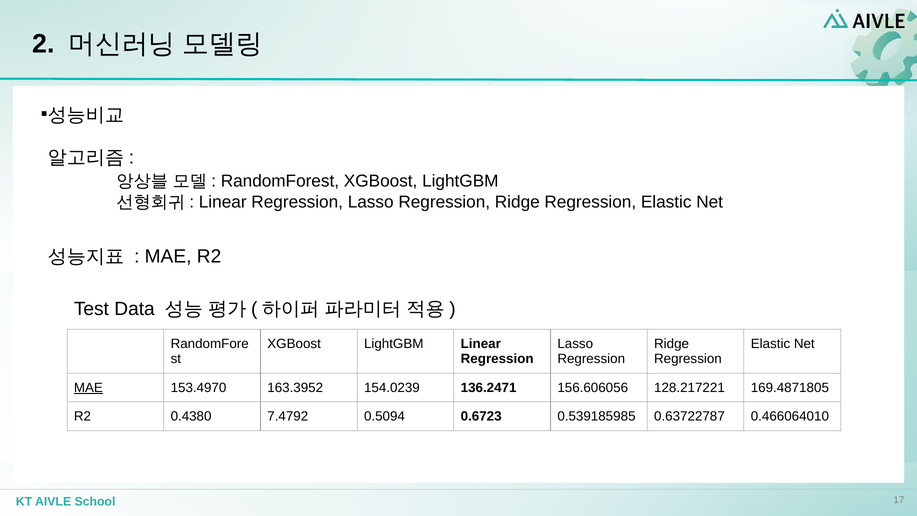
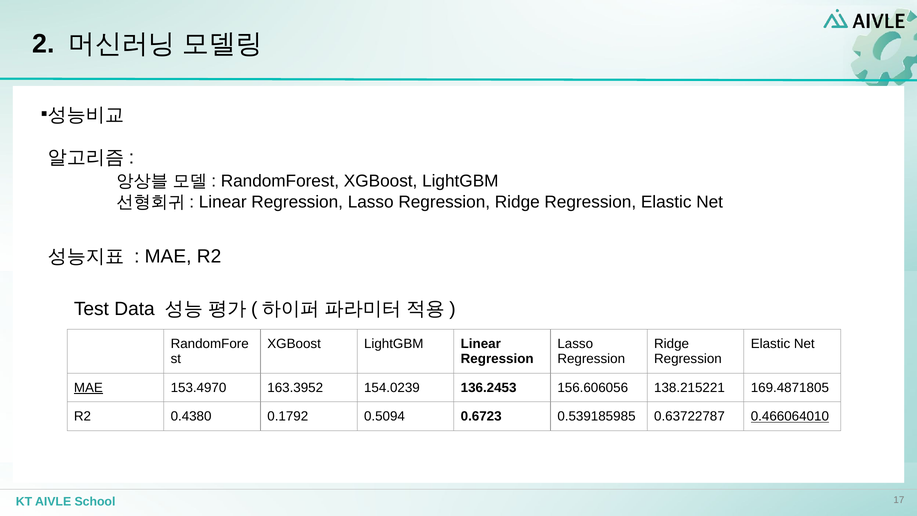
136.2471: 136.2471 -> 136.2453 (489, 388)
128.217221: 128.217221 -> 138.215221 (689, 388)
7.4792: 7.4792 -> 0.1792 (288, 416)
0.466064010 underline: none -> present (790, 416)
